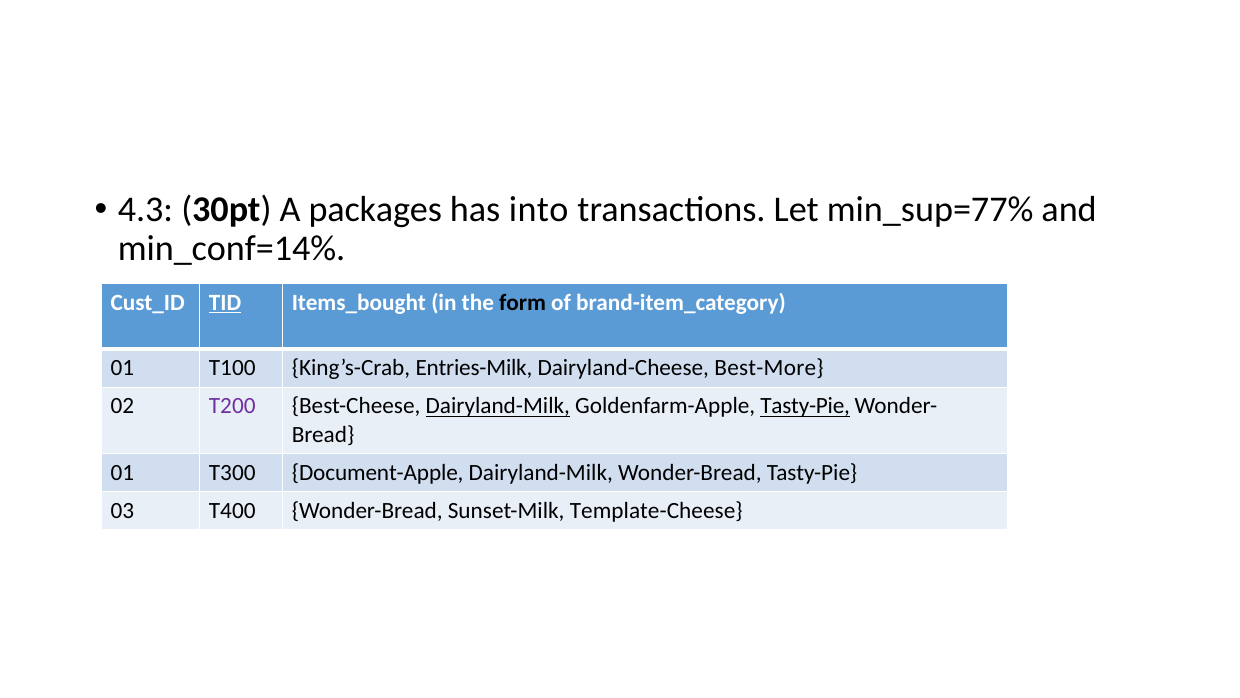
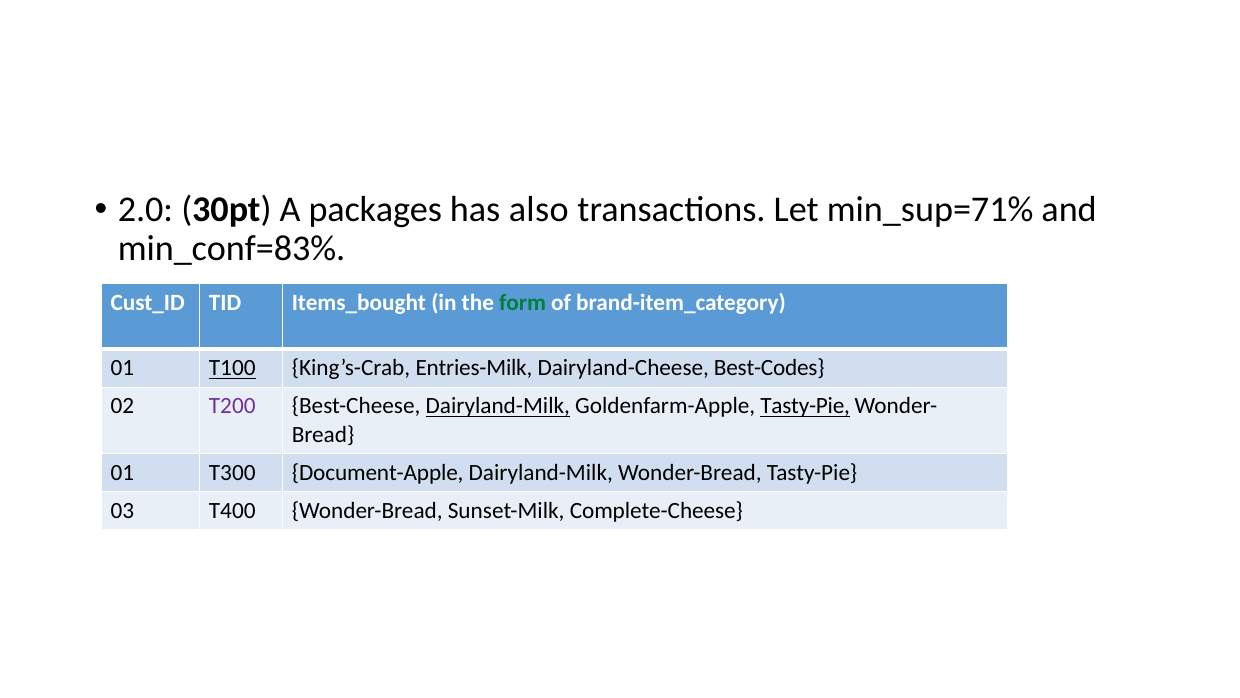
4.3: 4.3 -> 2.0 (145, 210)
into: into -> also (539, 210)
min_sup=77%: min_sup=77% -> min_sup=71% (930, 210)
min_conf=14%: min_conf=14% -> min_conf=83% (231, 249)
TID underline: present -> none (225, 302)
form colour: black -> green (523, 302)
T100 underline: none -> present (232, 368)
Best-More: Best-More -> Best-Codes (769, 368)
Template-Cheese: Template-Cheese -> Complete-Cheese (656, 510)
